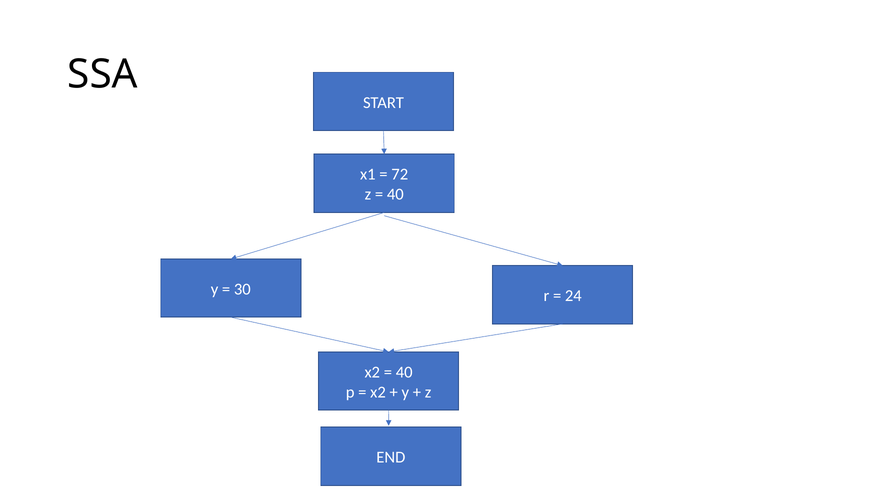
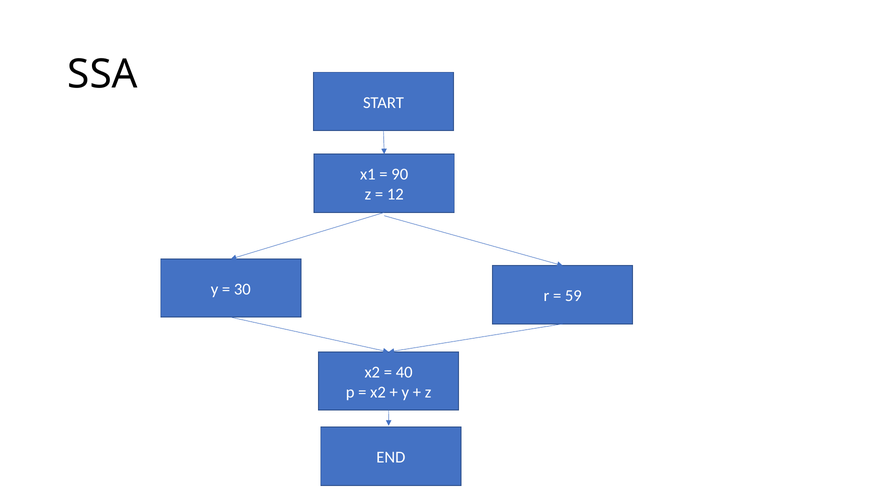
72: 72 -> 90 (400, 174)
40: 40 -> 12 (395, 194)
24: 24 -> 59 (573, 296)
